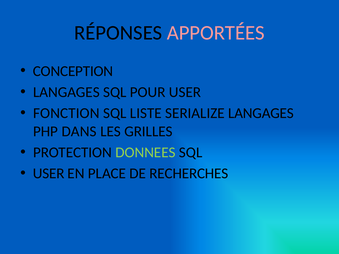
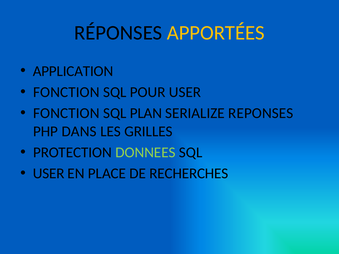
APPORTÉES colour: pink -> yellow (216, 33)
CONCEPTION: CONCEPTION -> APPLICATION (73, 71)
LANGAGES: LANGAGES -> FONCTION (66, 92)
LISTE: LISTE -> PLAN (146, 113)
SERIALIZE LANGAGES: LANGAGES -> REPONSES (261, 113)
